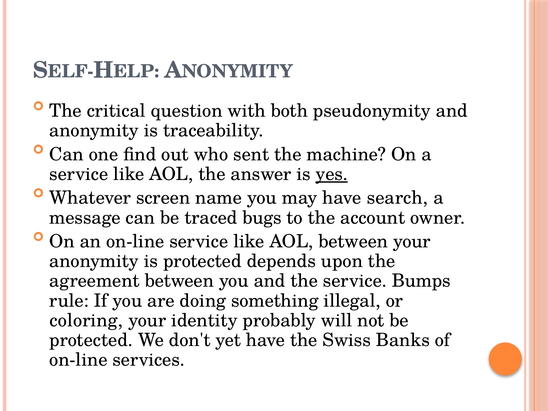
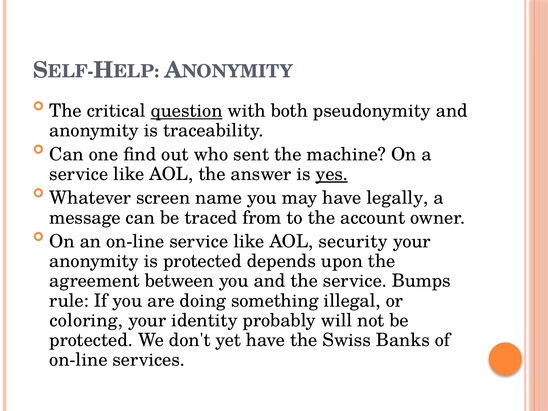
question underline: none -> present (187, 111)
search: search -> legally (397, 198)
bugs: bugs -> from (262, 218)
AOL between: between -> security (353, 241)
